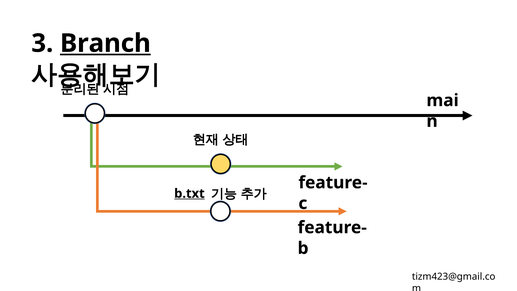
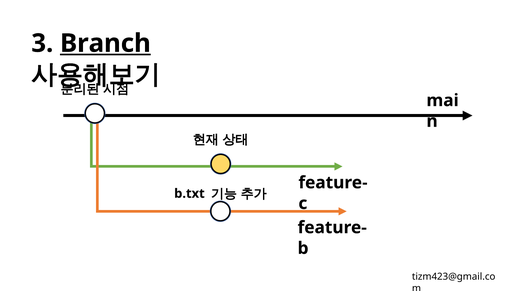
b.txt underline: present -> none (189, 193)
